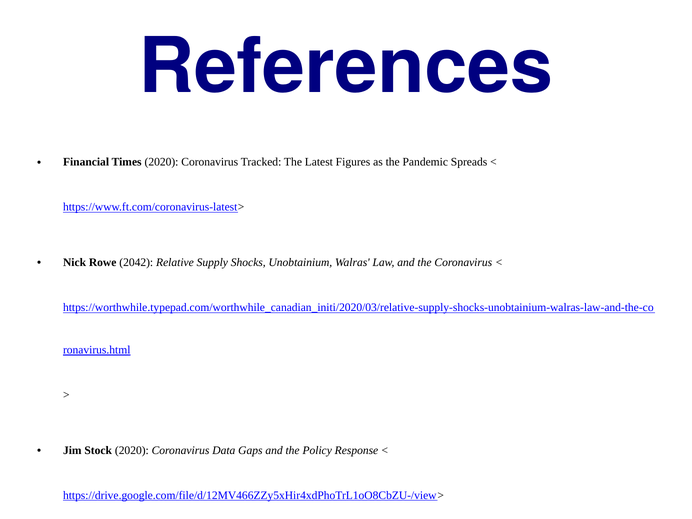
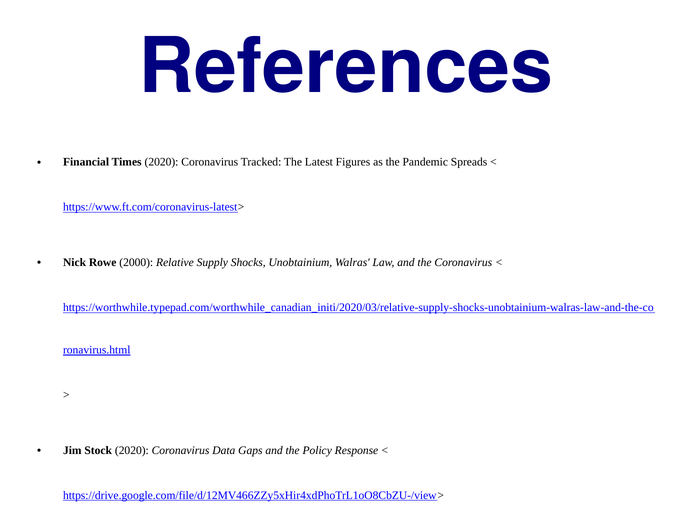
2042: 2042 -> 2000 (136, 263)
